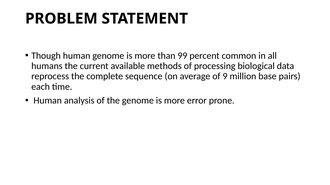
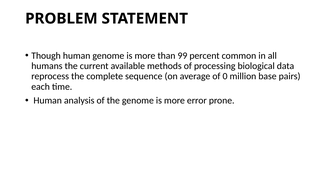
9: 9 -> 0 (225, 77)
